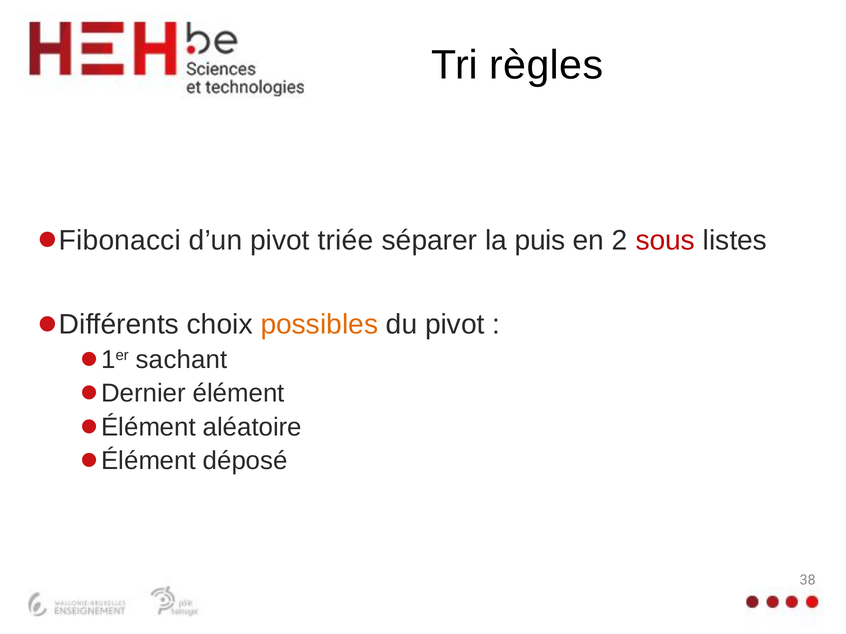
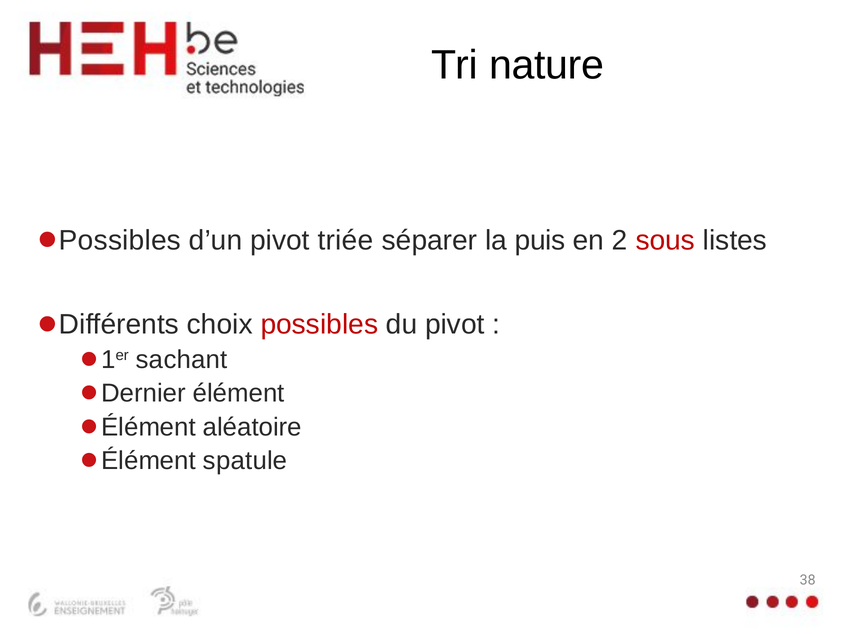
règles: règles -> nature (547, 65)
Fibonacci: Fibonacci -> Possibles (120, 240)
possibles colour: orange -> red (319, 325)
déposé: déposé -> spatule (245, 461)
